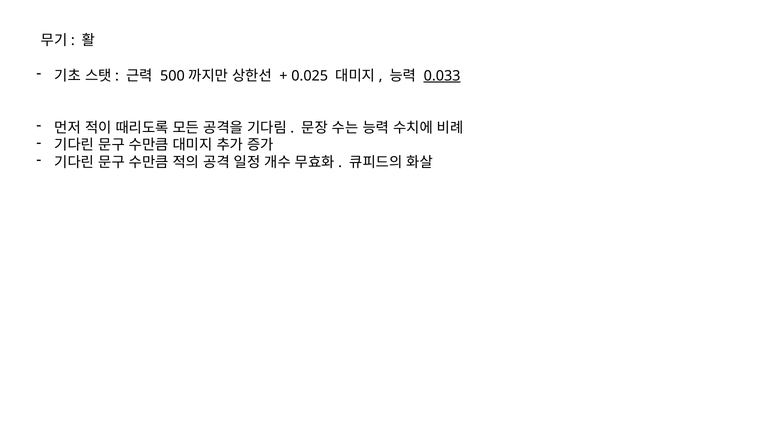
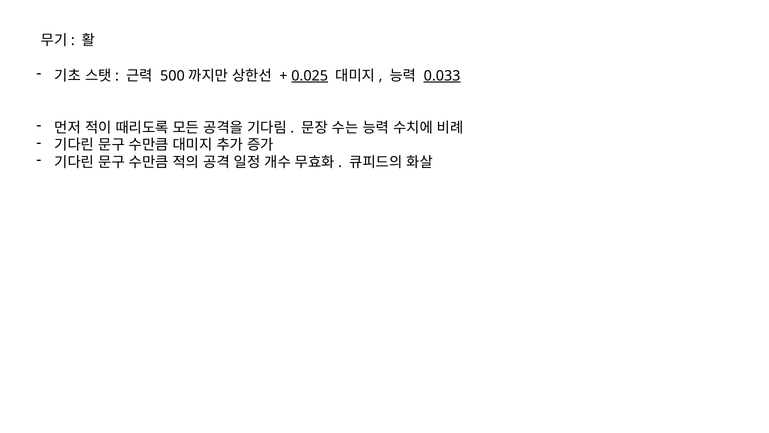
0.025 underline: none -> present (310, 76)
